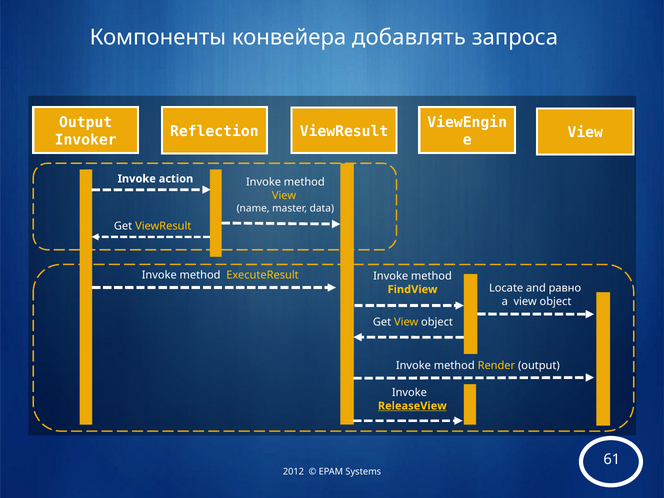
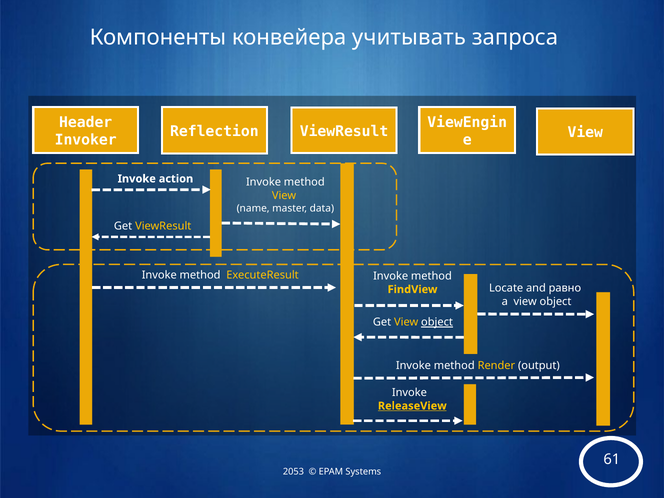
добавлять: добавлять -> учитывать (409, 38)
Output: Output -> Header (86, 122)
object underline: none -> present (437, 322)
2012: 2012 -> 2053 (293, 472)
